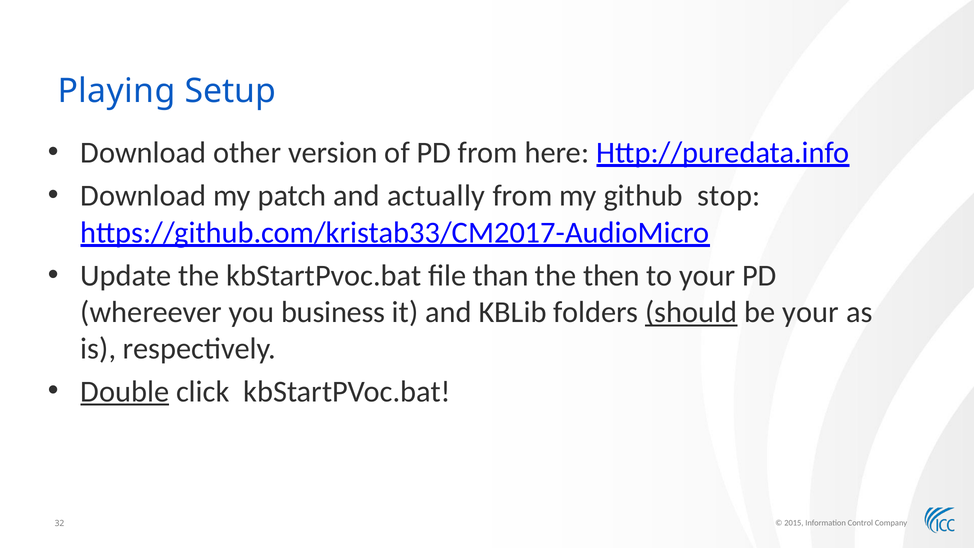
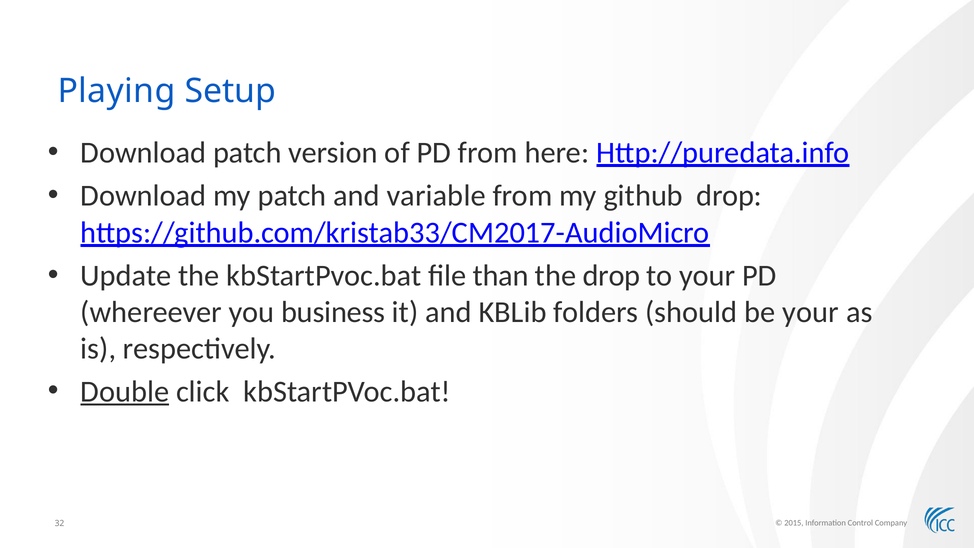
Download other: other -> patch (247, 153)
actually: actually -> variable (436, 196)
github stop: stop -> drop (729, 196)
the then: then -> drop (612, 276)
should underline: present -> none (691, 312)
